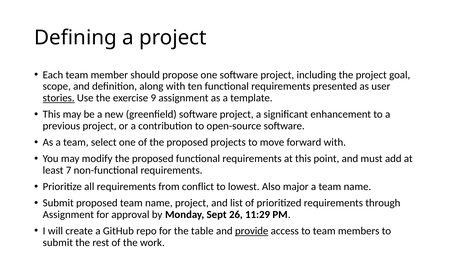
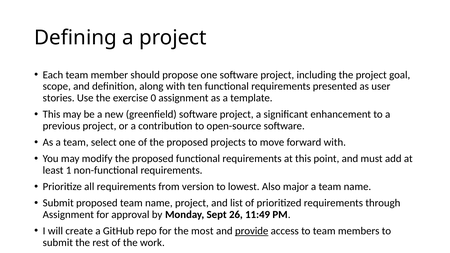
stories underline: present -> none (59, 98)
9: 9 -> 0 (153, 98)
7: 7 -> 1 (69, 170)
conflict: conflict -> version (198, 187)
11:29: 11:29 -> 11:49 (258, 215)
table: table -> most (202, 231)
